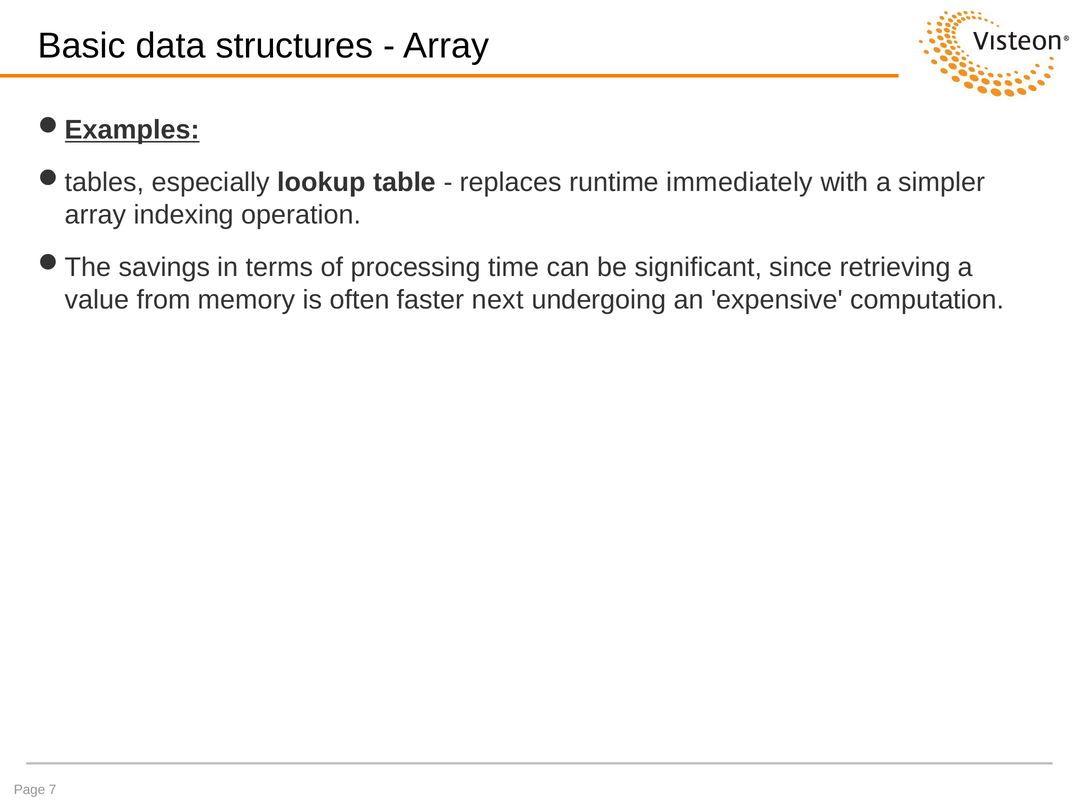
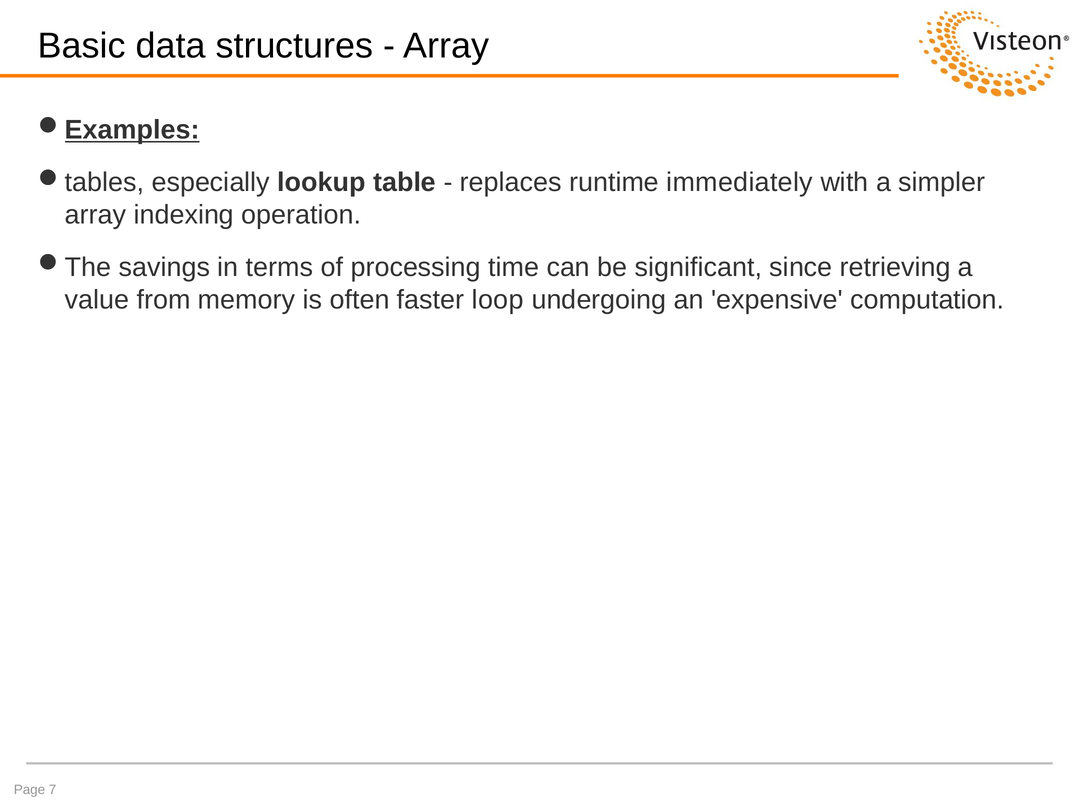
next: next -> loop (498, 300)
